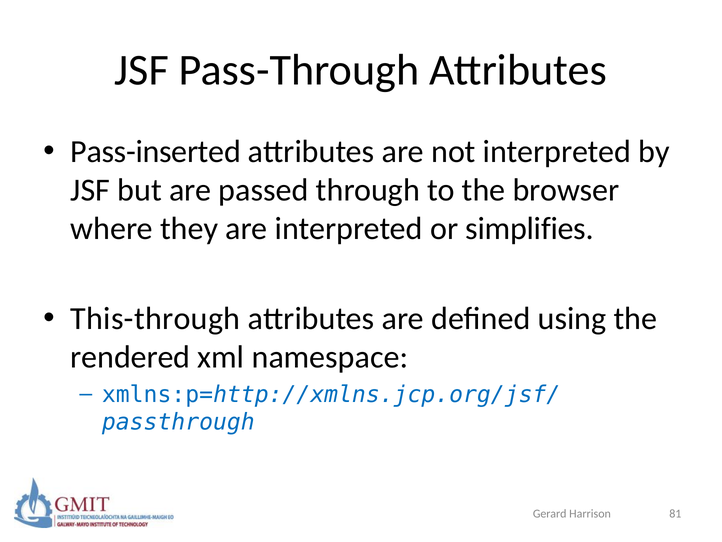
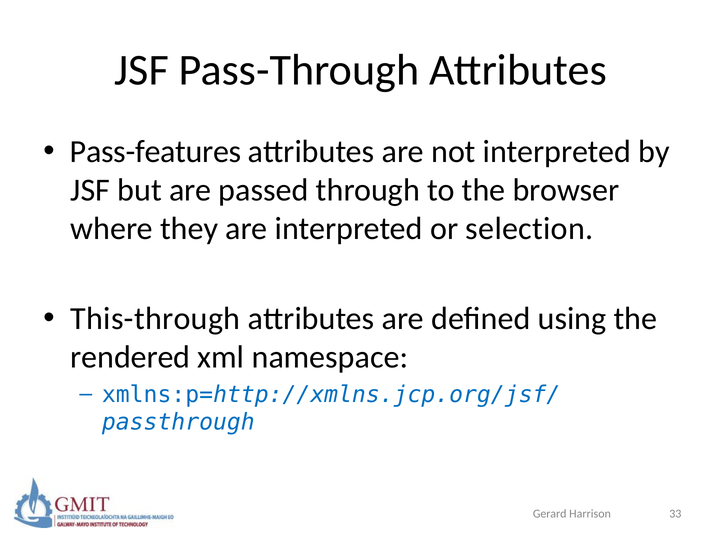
Pass-inserted: Pass-inserted -> Pass-features (156, 151)
simplifies: simplifies -> selection (529, 229)
81: 81 -> 33 (675, 513)
